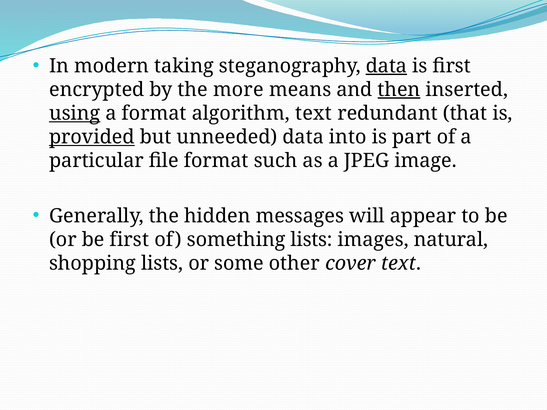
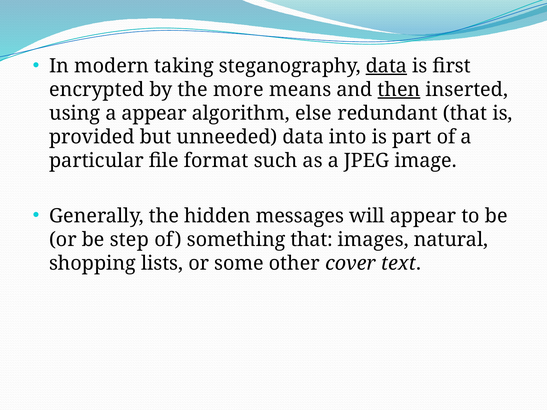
using underline: present -> none (75, 113)
a format: format -> appear (154, 113)
algorithm text: text -> else (314, 113)
provided underline: present -> none (92, 137)
be first: first -> step (129, 240)
something lists: lists -> that (312, 240)
